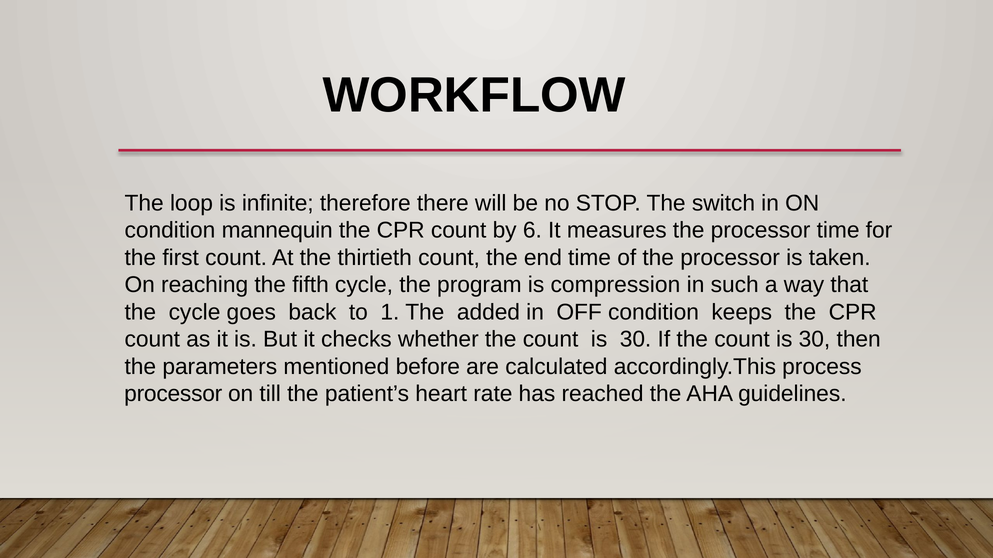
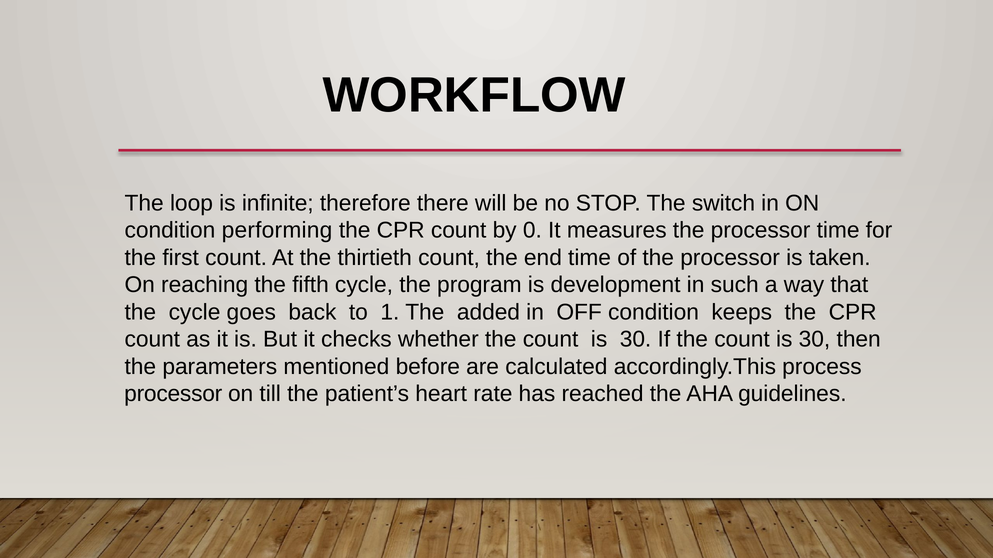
mannequin: mannequin -> performing (277, 231)
6: 6 -> 0 (532, 231)
compression: compression -> development (615, 285)
